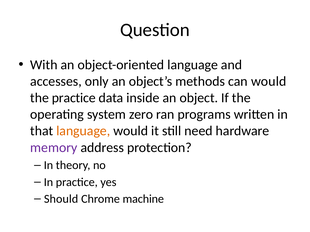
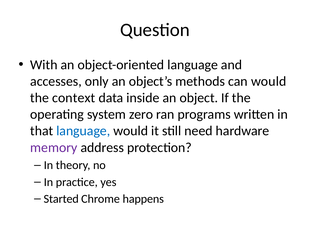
the practice: practice -> context (74, 98)
language colour: orange -> blue (83, 131)
Should: Should -> Started (61, 199)
machine: machine -> happens (143, 199)
